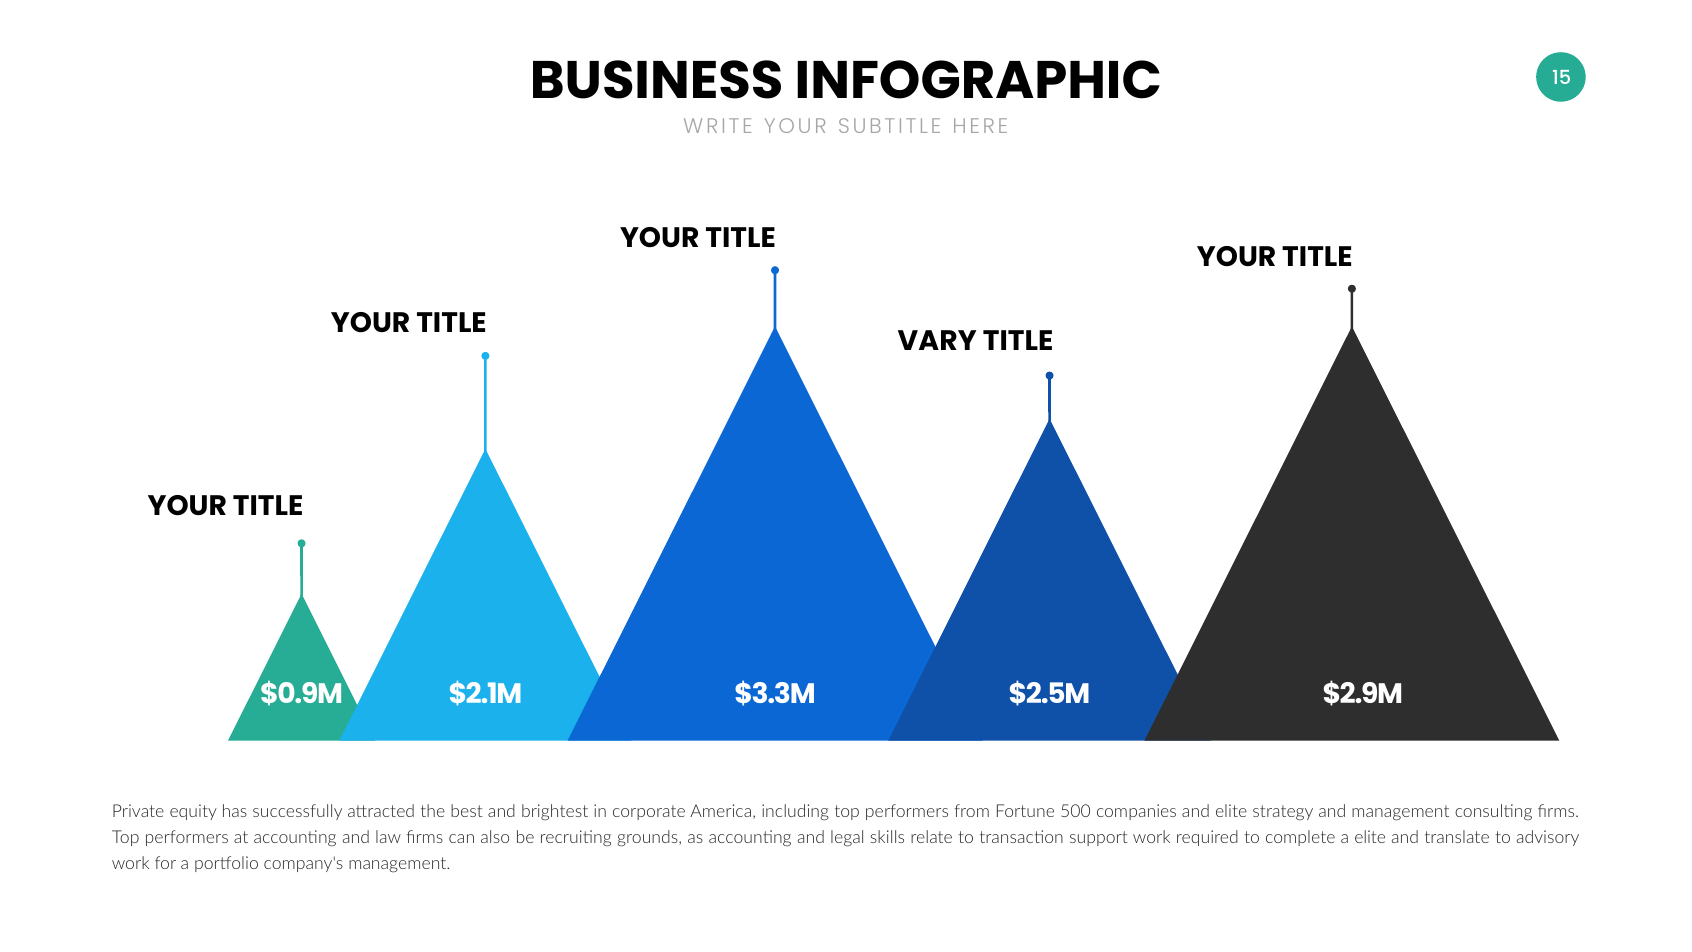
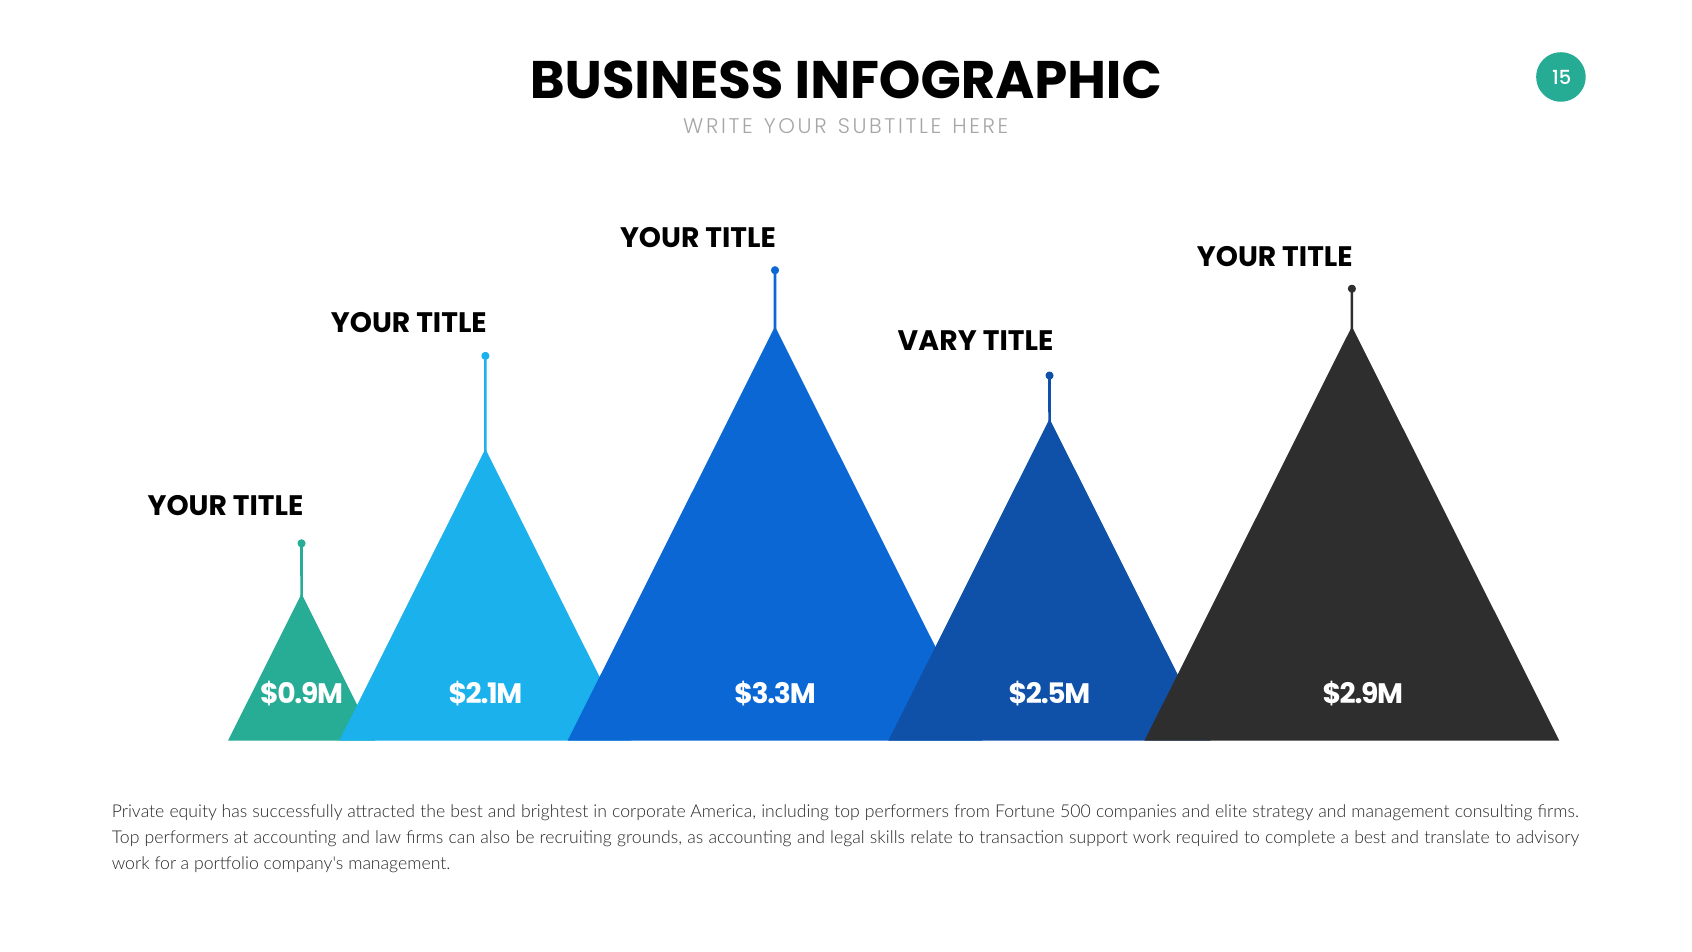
a elite: elite -> best (1370, 838)
